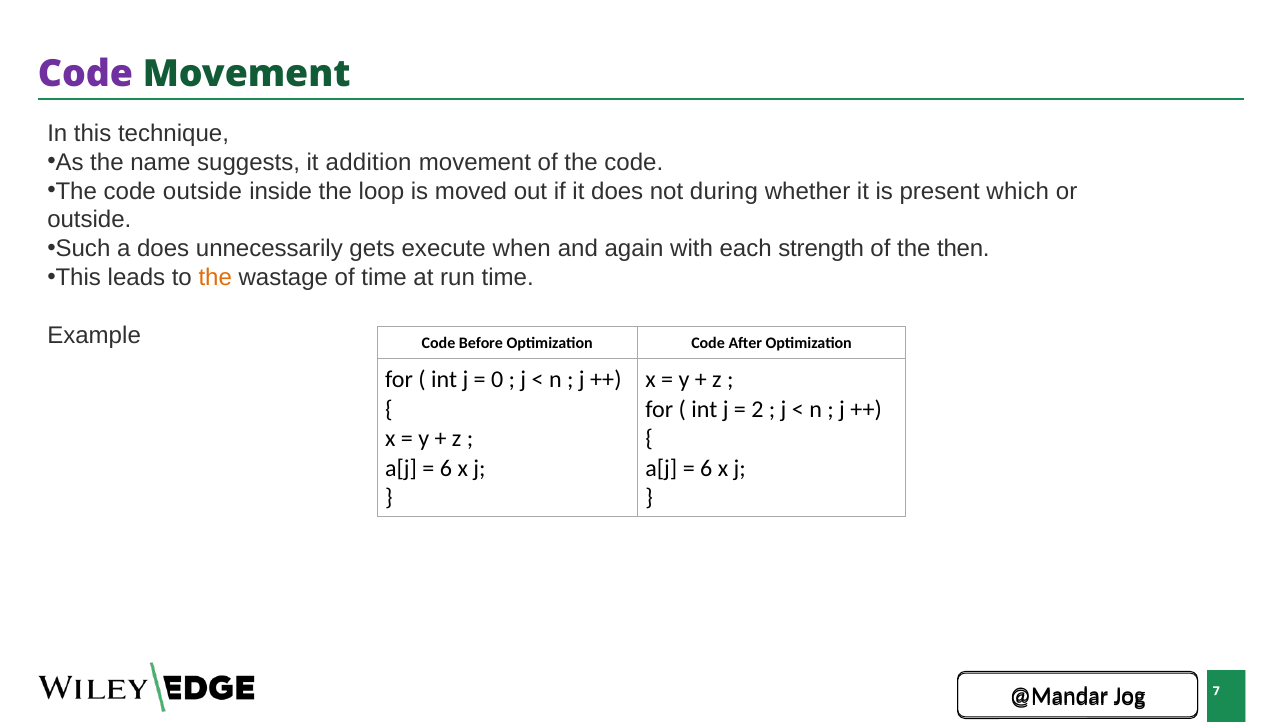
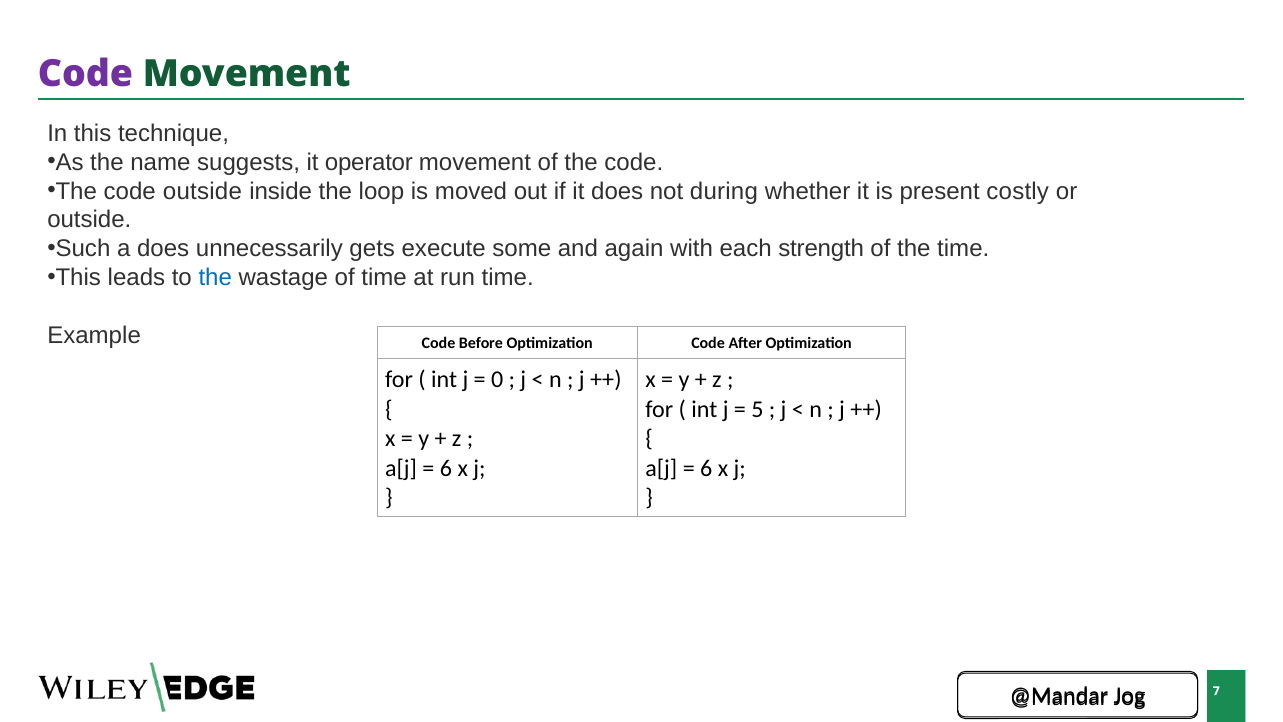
addition: addition -> operator (369, 162)
which: which -> costly (1018, 191)
when: when -> some (522, 249)
the then: then -> time (963, 249)
the colour: orange -> blue (215, 278)
2: 2 -> 5 (757, 409)
